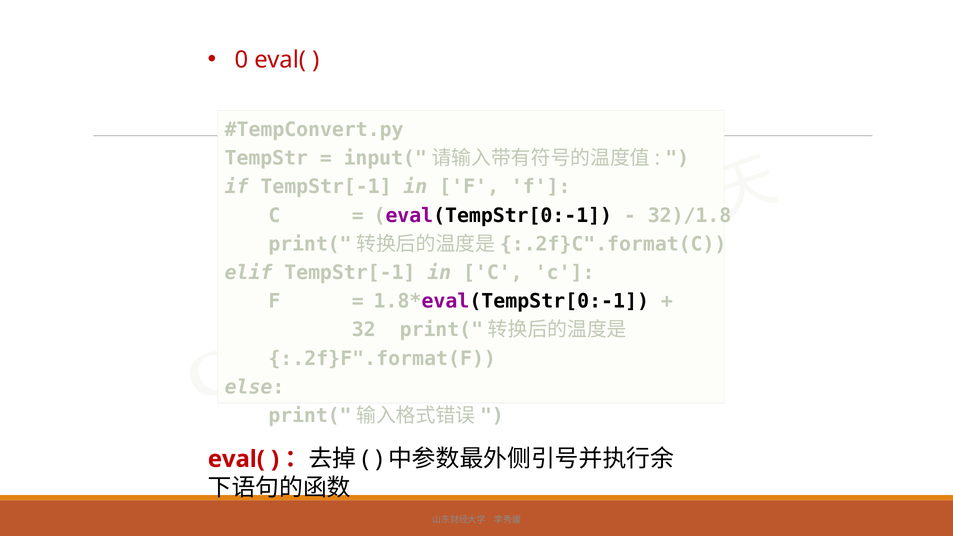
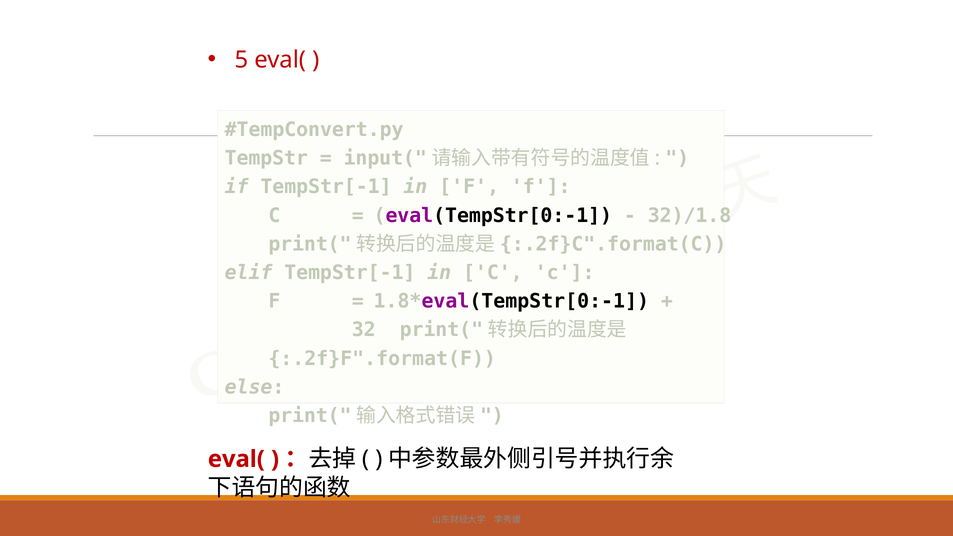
0: 0 -> 5 (241, 60)
